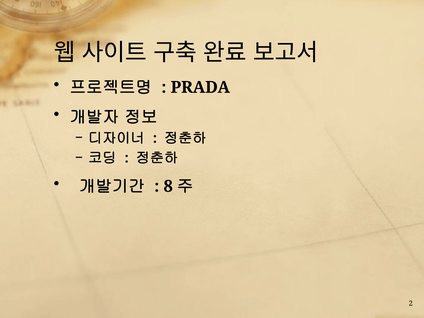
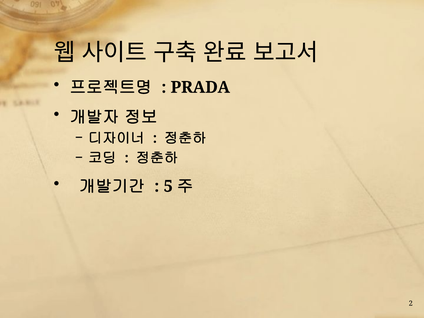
8: 8 -> 5 (168, 186)
